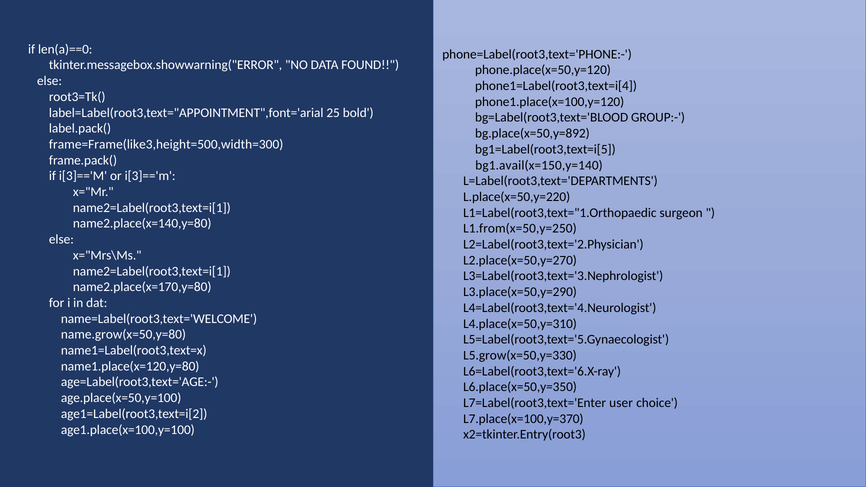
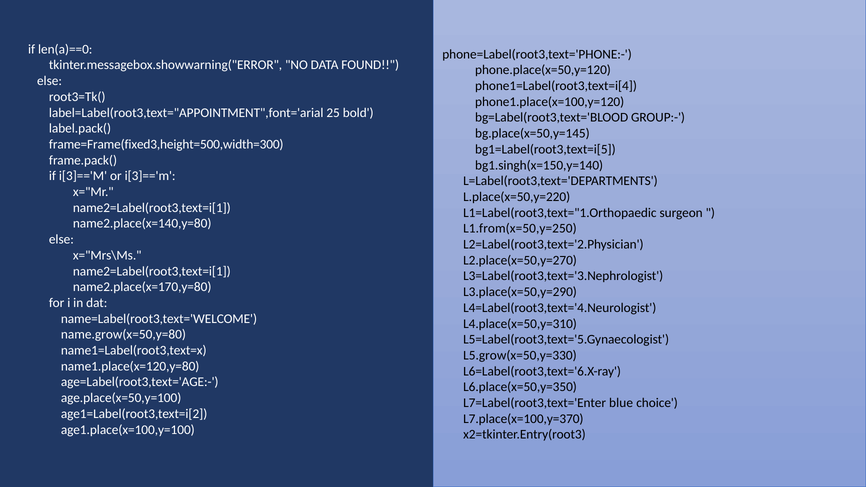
bg.place(x=50,y=892: bg.place(x=50,y=892 -> bg.place(x=50,y=145 (532, 133)
frame=Frame(like3,height=500,width=300: frame=Frame(like3,height=500,width=300 -> frame=Frame(fixed3,height=500,width=300 (166, 144)
bg1.avail(x=150,y=140: bg1.avail(x=150,y=140 -> bg1.singh(x=150,y=140 (539, 165)
user: user -> blue (621, 403)
